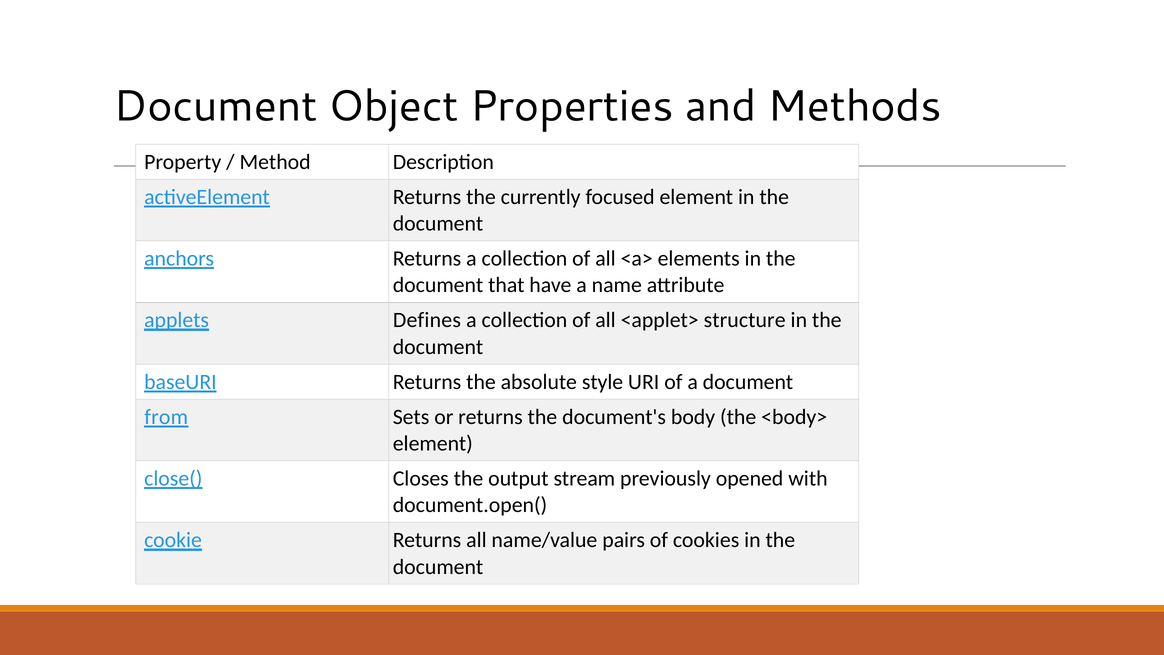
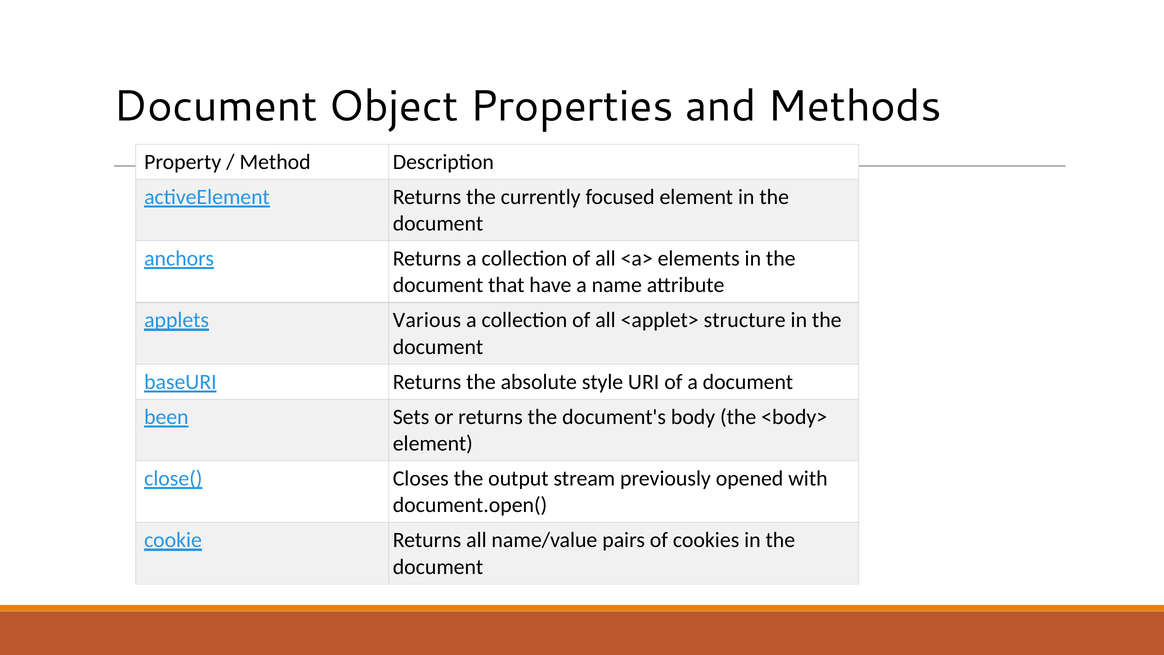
Defines: Defines -> Various (427, 320)
from: from -> been (166, 417)
